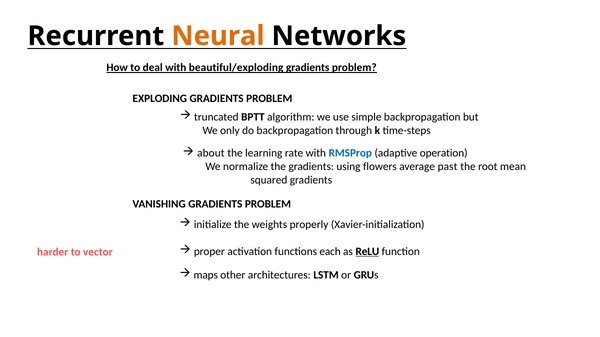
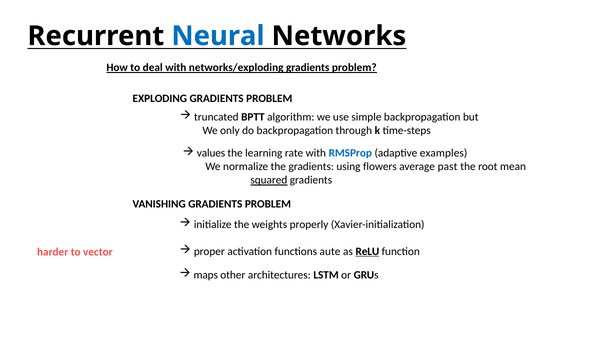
Neural colour: orange -> blue (218, 36)
beautiful/exploding: beautiful/exploding -> networks/exploding (236, 68)
about: about -> values (211, 153)
operation: operation -> examples (444, 153)
squared underline: none -> present (269, 180)
each: each -> aute (330, 252)
